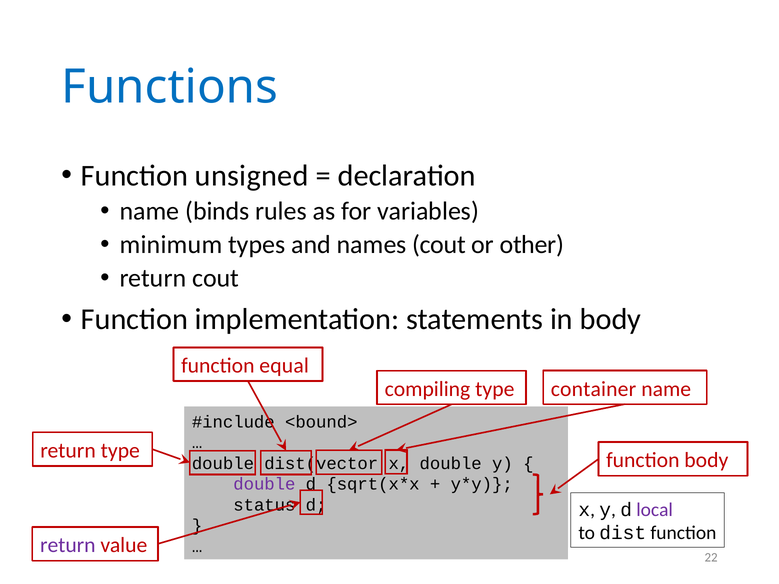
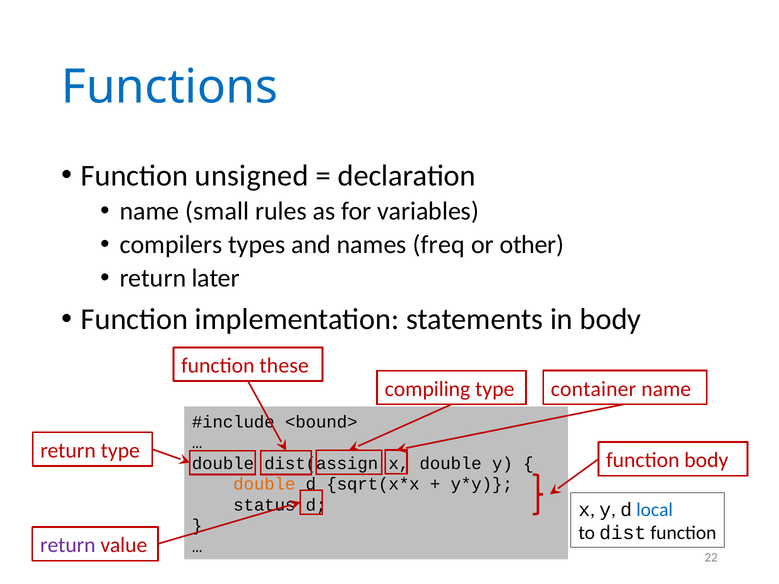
binds: binds -> small (217, 211)
minimum: minimum -> compilers (171, 245)
names cout: cout -> freq (439, 245)
return cout: cout -> later (216, 278)
equal: equal -> these (284, 366)
dist(vector: dist(vector -> dist(assign (321, 464)
double colour: purple -> orange (264, 484)
local colour: purple -> blue (655, 510)
